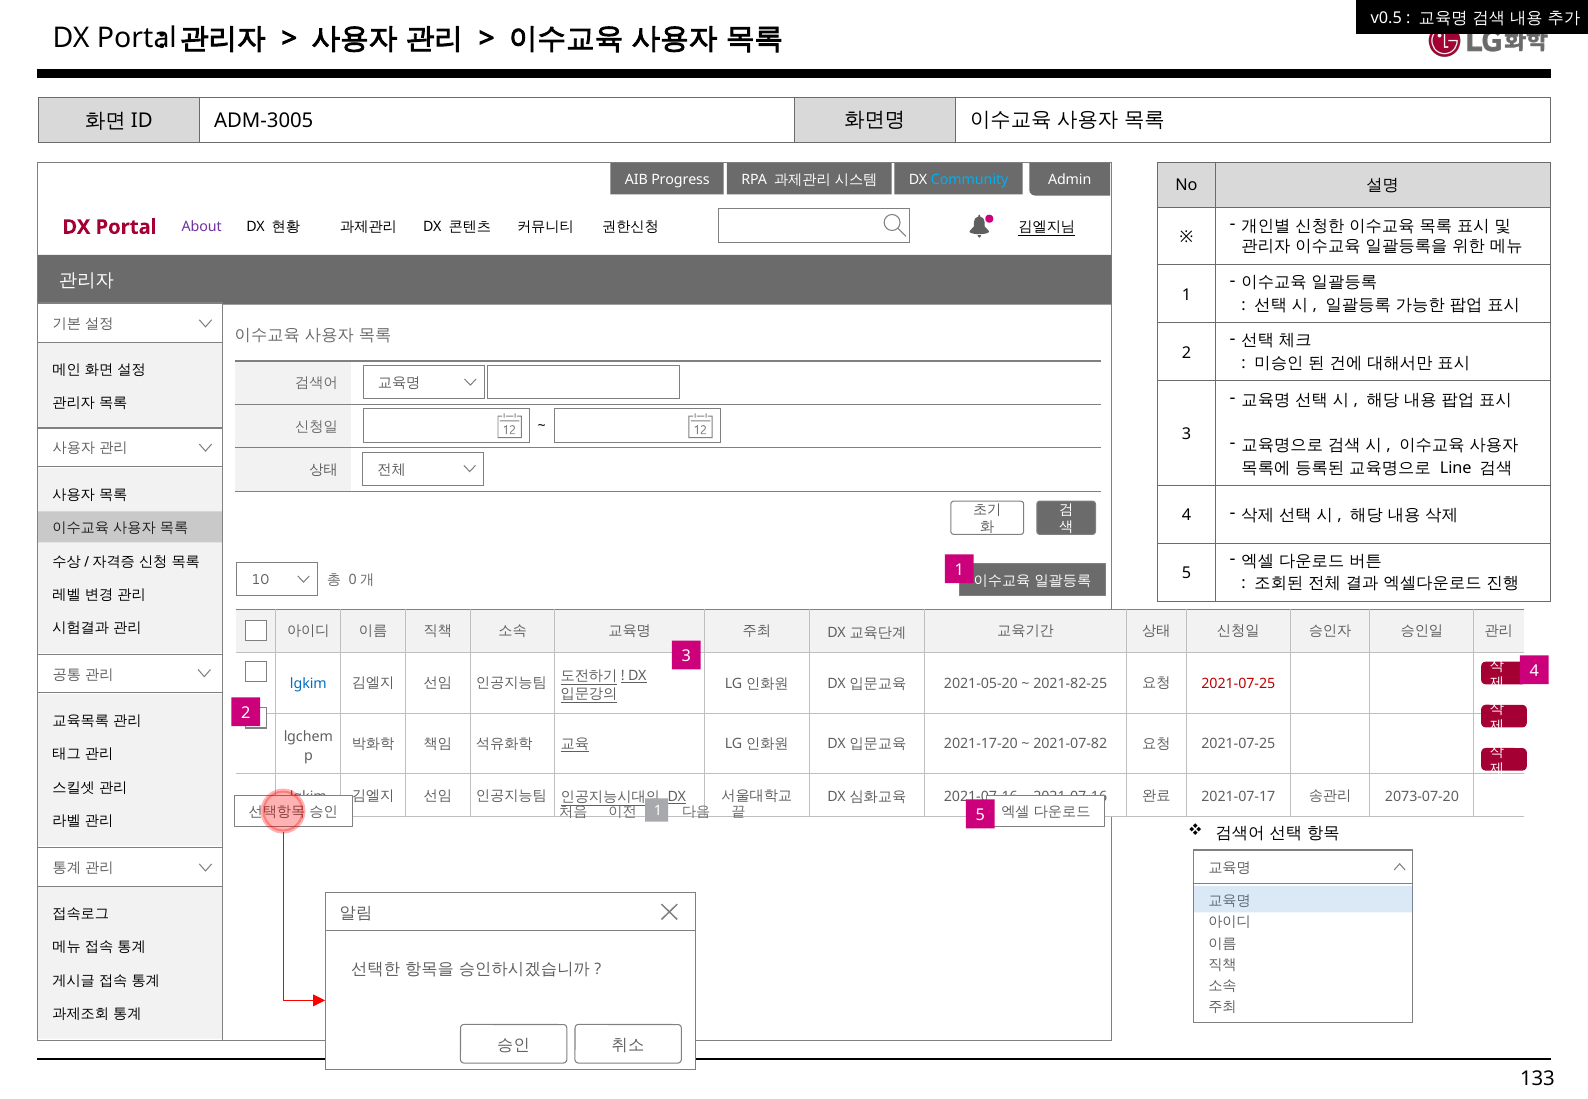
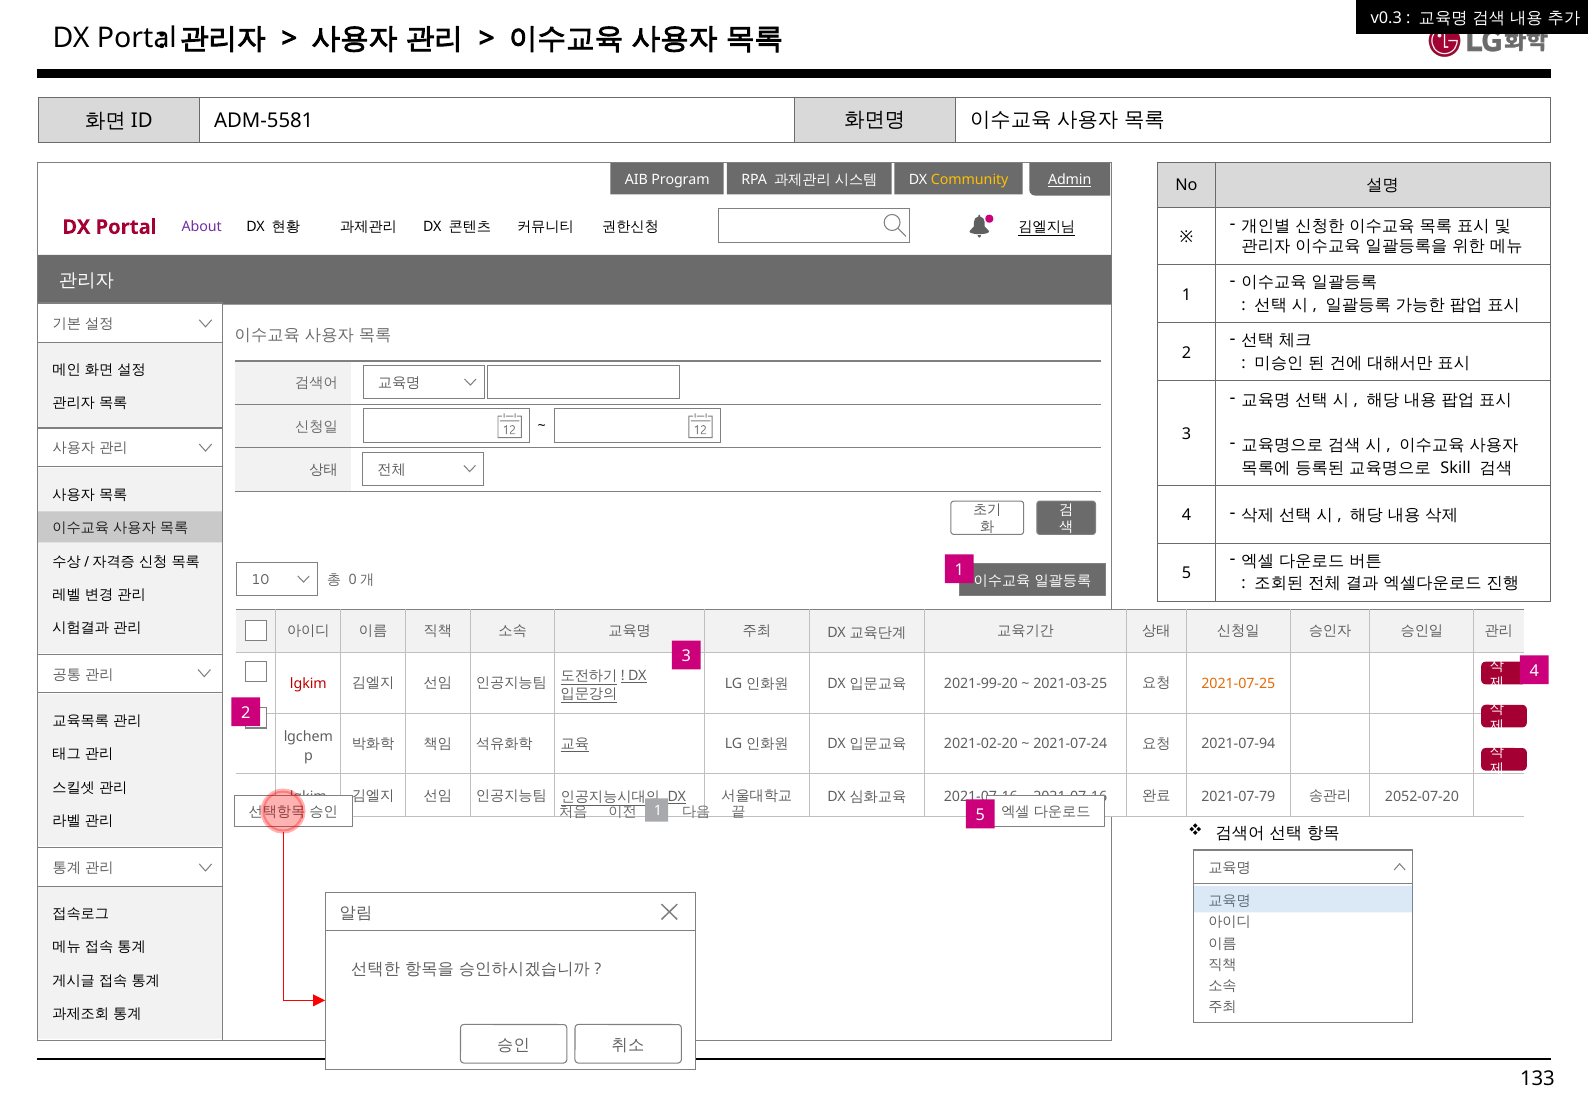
v0.5: v0.5 -> v0.3 (1386, 18)
ADM-3005: ADM-3005 -> ADM-5581 (264, 121)
Progress: Progress -> Program (681, 180)
Community colour: light blue -> yellow (970, 180)
Admin underline: none -> present (1070, 180)
Line: Line -> Skill (1456, 468)
lgkim colour: blue -> red (308, 684)
2021-05-20: 2021-05-20 -> 2021-99-20 (981, 684)
2021-82-25: 2021-82-25 -> 2021-03-25 (1070, 684)
2021-07-25 colour: red -> orange (1238, 684)
2021-17-20: 2021-17-20 -> 2021-02-20 (981, 744)
2021-07-82: 2021-07-82 -> 2021-07-24 (1070, 744)
2021-07-25: 2021-07-25 -> 2021-07-94 (1238, 744)
2021-07-17: 2021-07-17 -> 2021-07-79 (1238, 797)
2073-07-20: 2073-07-20 -> 2052-07-20 (1422, 797)
